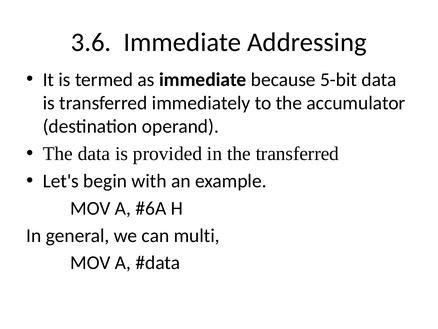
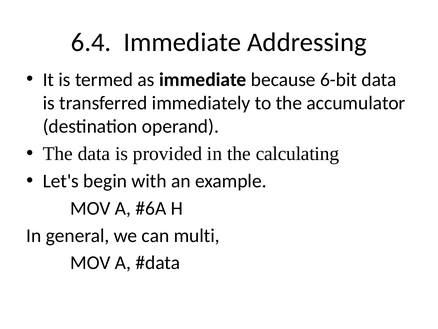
3.6: 3.6 -> 6.4 (91, 42)
5-bit: 5-bit -> 6-bit (339, 79)
the transferred: transferred -> calculating (297, 153)
